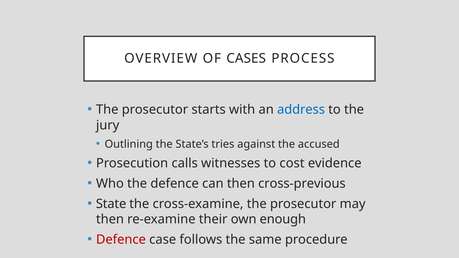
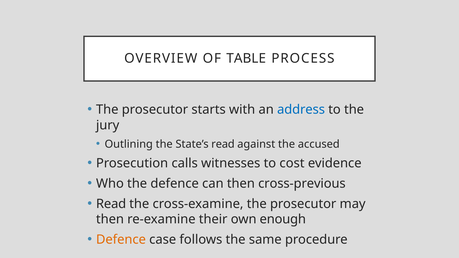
CASES: CASES -> TABLE (246, 59)
State’s tries: tries -> read (223, 144)
State: State -> Read (111, 204)
Defence colour: red -> orange (121, 240)
